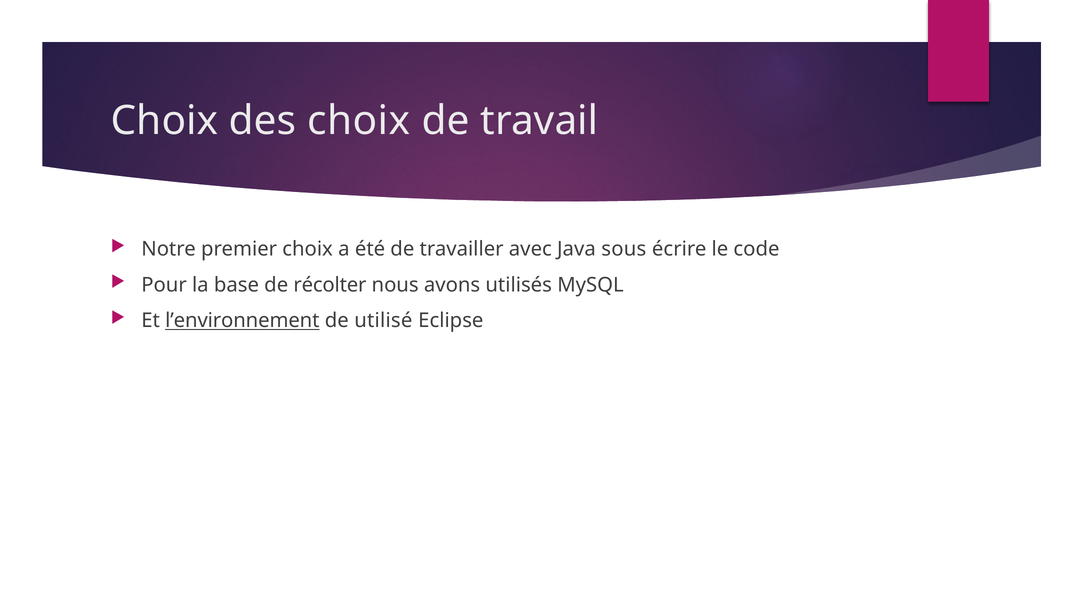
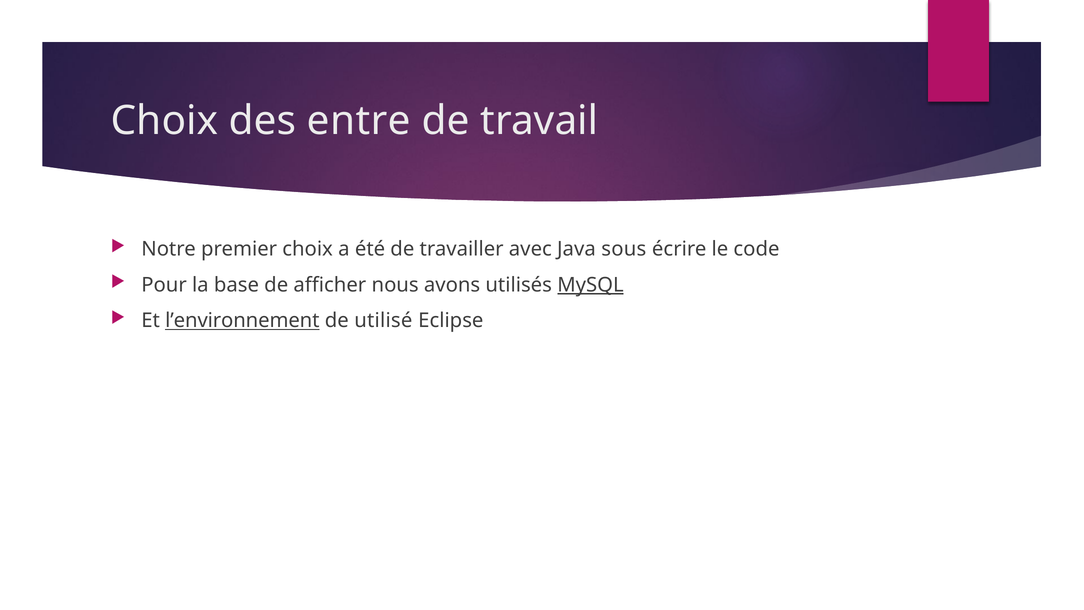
des choix: choix -> entre (359, 121)
récolter: récolter -> afficher (330, 285)
MySQL underline: none -> present (590, 285)
